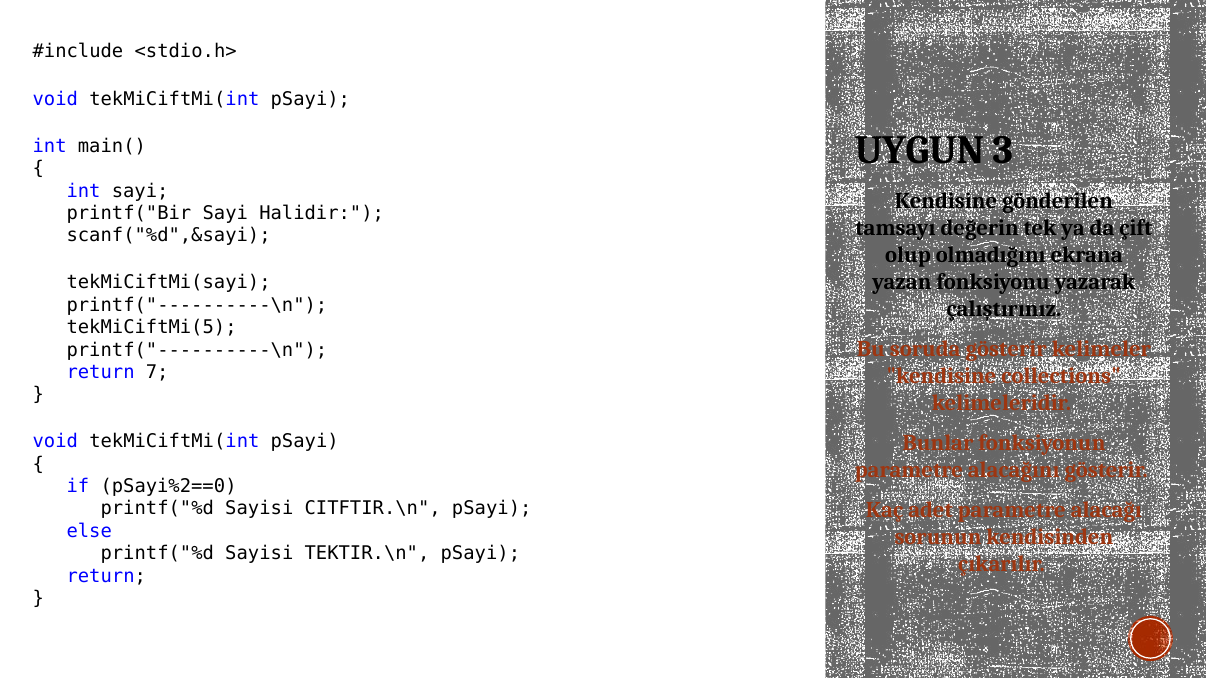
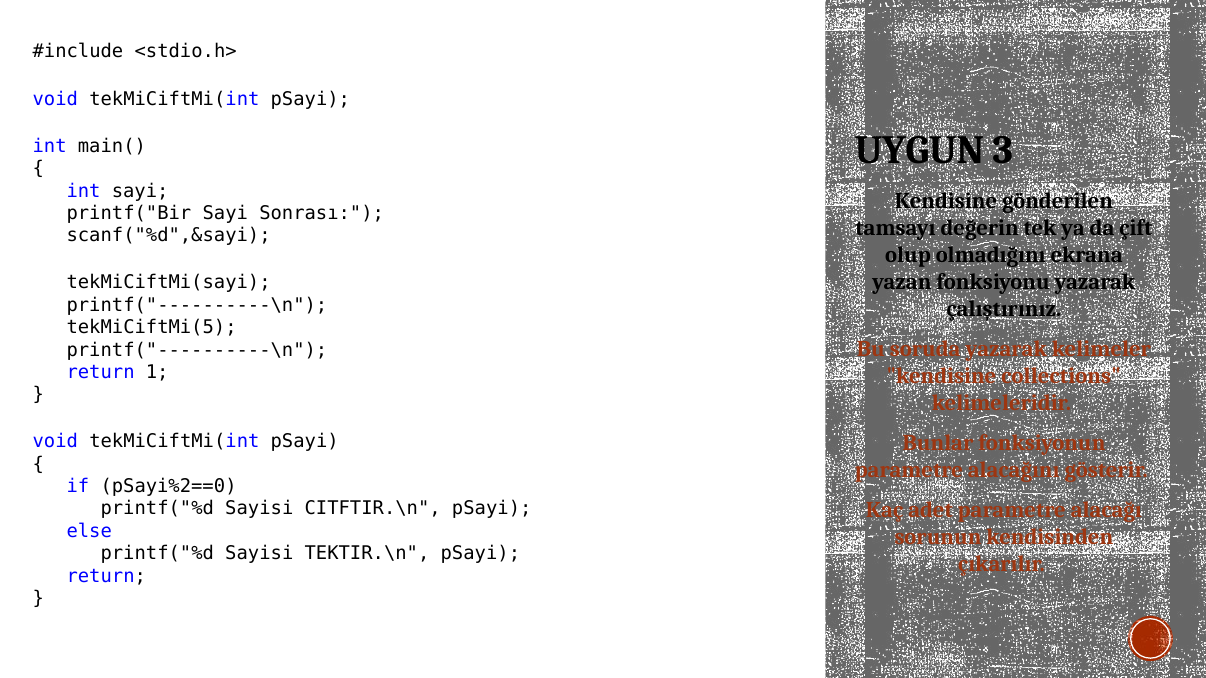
Halidir: Halidir -> Sonrası (322, 213)
soruda gösterir: gösterir -> yazarak (1006, 349)
7: 7 -> 1 (157, 372)
